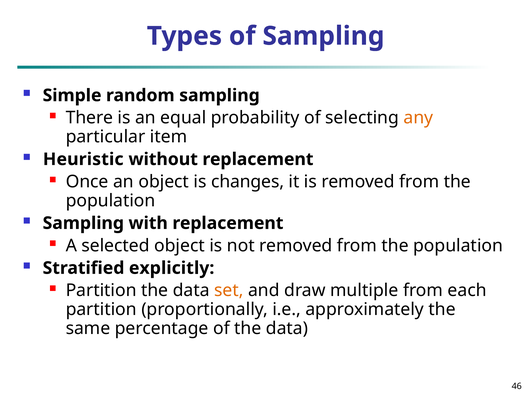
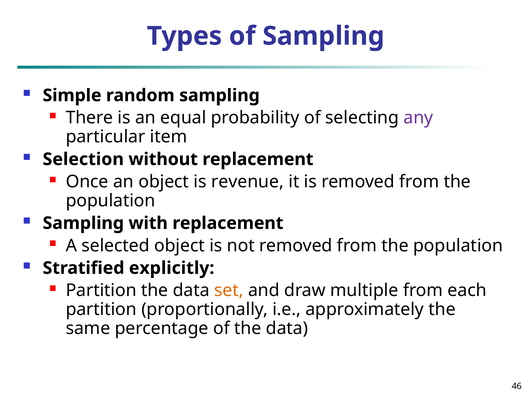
any colour: orange -> purple (418, 118)
Heuristic: Heuristic -> Selection (83, 159)
changes: changes -> revenue (248, 182)
